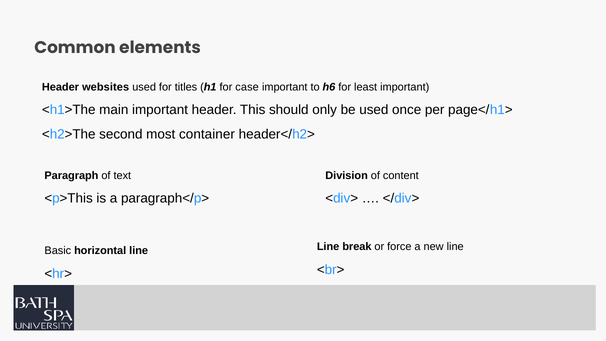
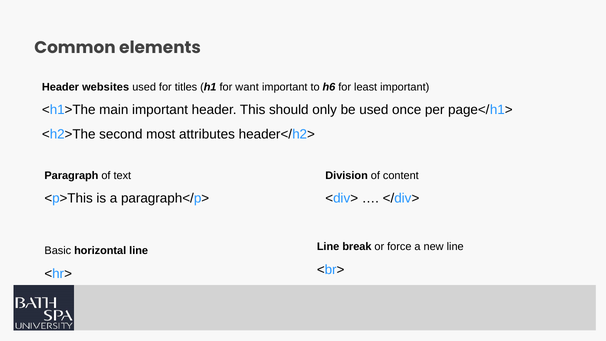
case: case -> want (247, 87)
container: container -> attributes (207, 134)
